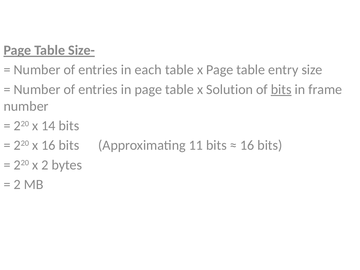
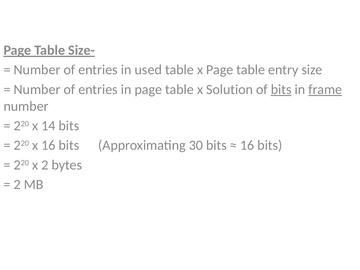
each: each -> used (148, 70)
frame underline: none -> present (325, 89)
11: 11 -> 30 (196, 145)
